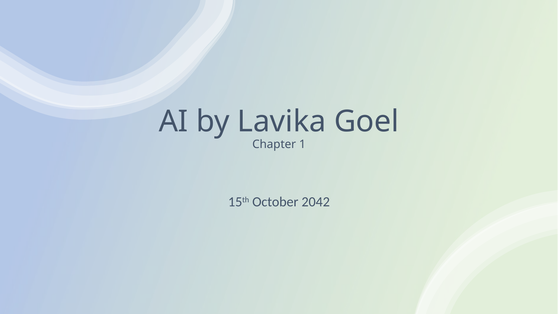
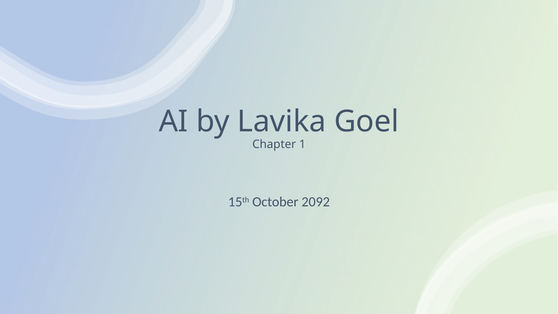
2042: 2042 -> 2092 (316, 202)
